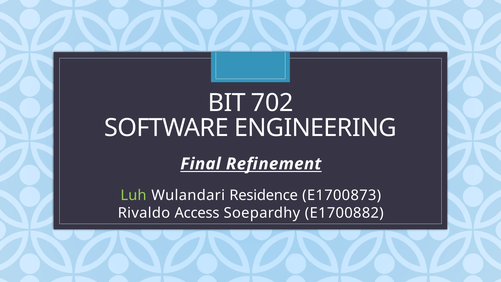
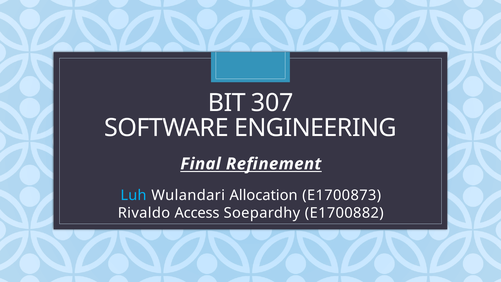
702: 702 -> 307 (272, 103)
Luh colour: light green -> light blue (134, 195)
Residence: Residence -> Allocation (264, 195)
